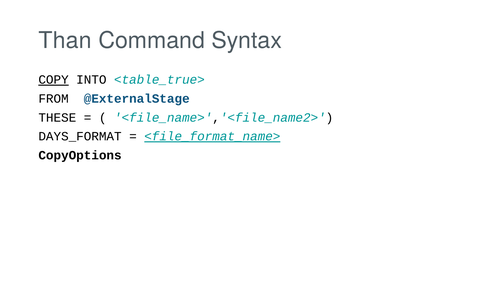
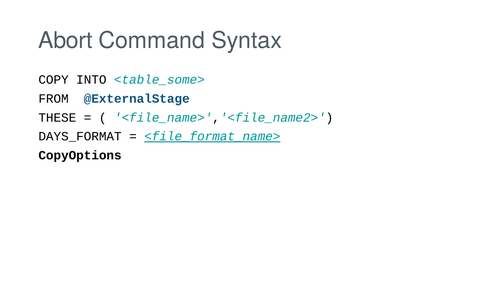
Than: Than -> Abort (65, 40)
COPY underline: present -> none (54, 80)
<table_true>: <table_true> -> <table_some> (159, 80)
